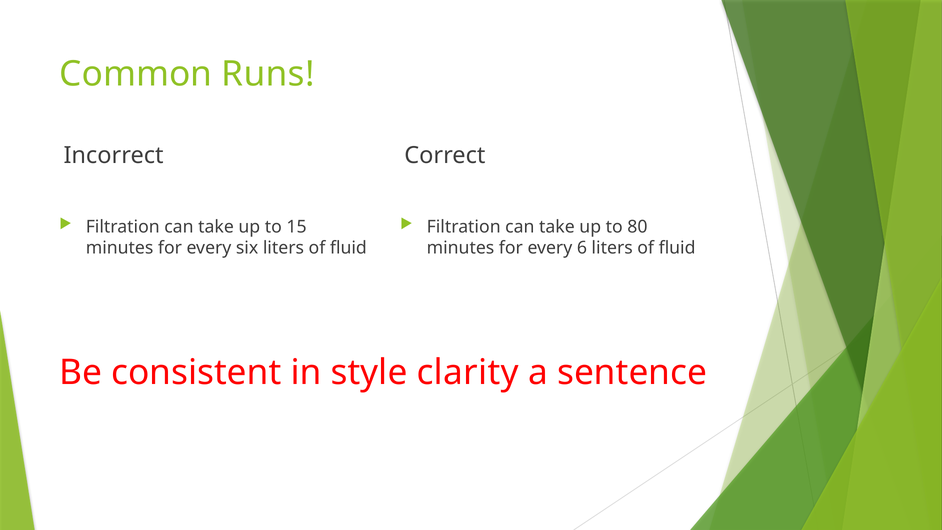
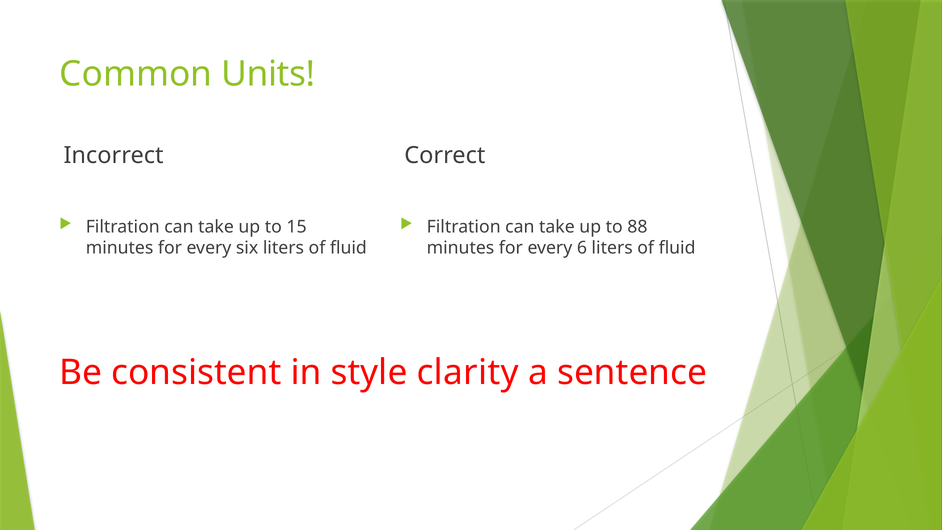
Runs: Runs -> Units (268, 74)
80: 80 -> 88 (637, 227)
